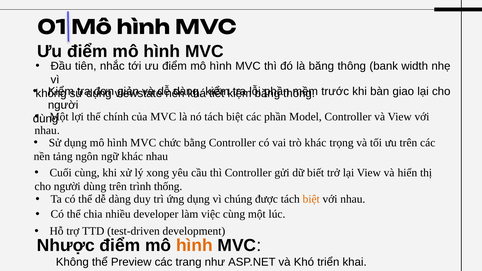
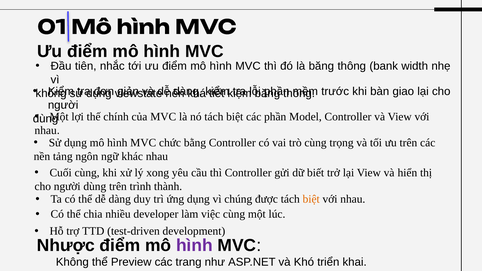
trò khác: khác -> cùng (316, 143)
thống: thống -> thành (168, 187)
hình colour: orange -> purple (194, 245)
